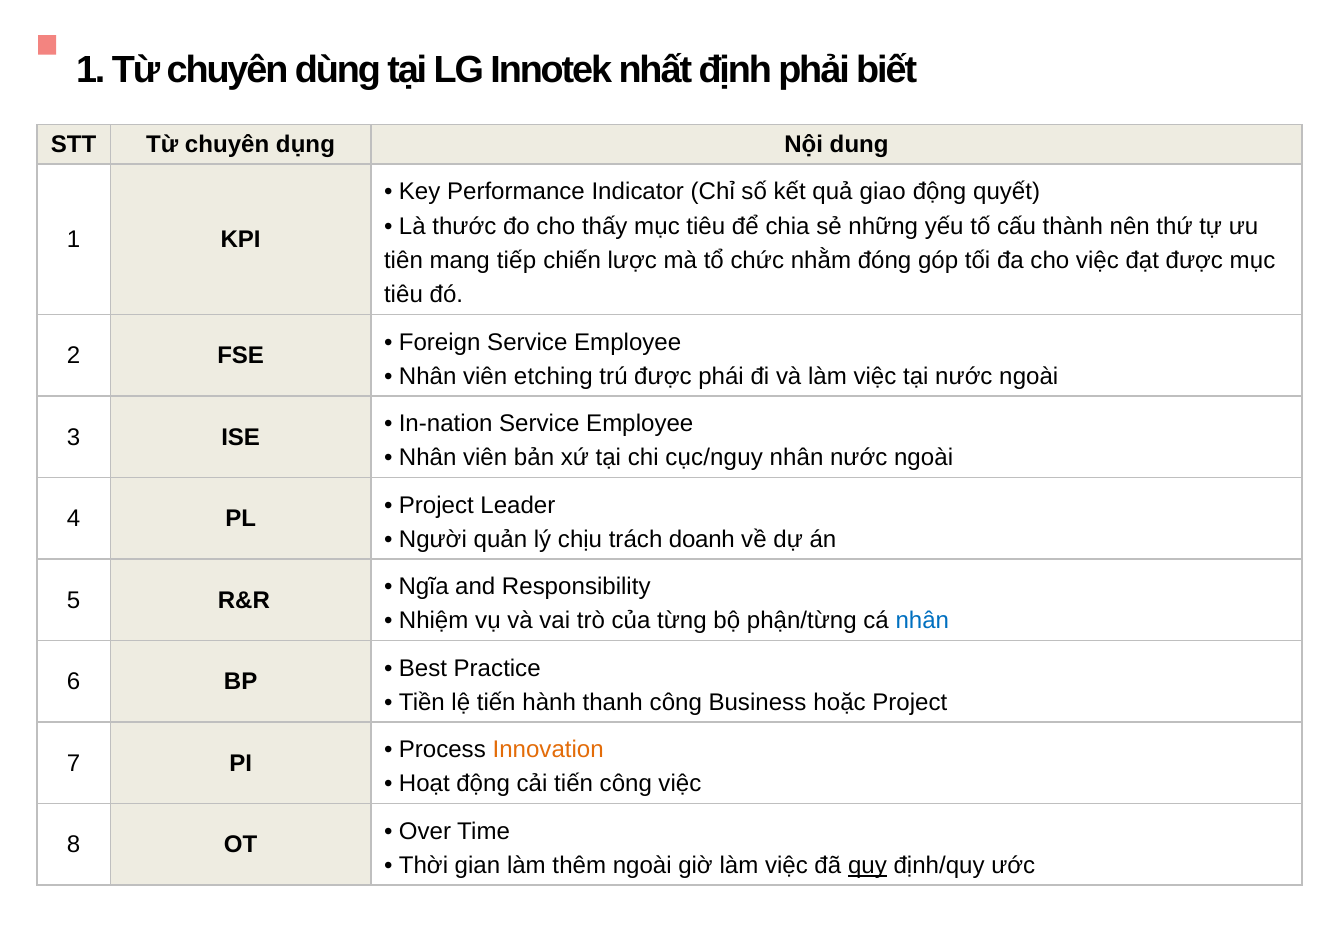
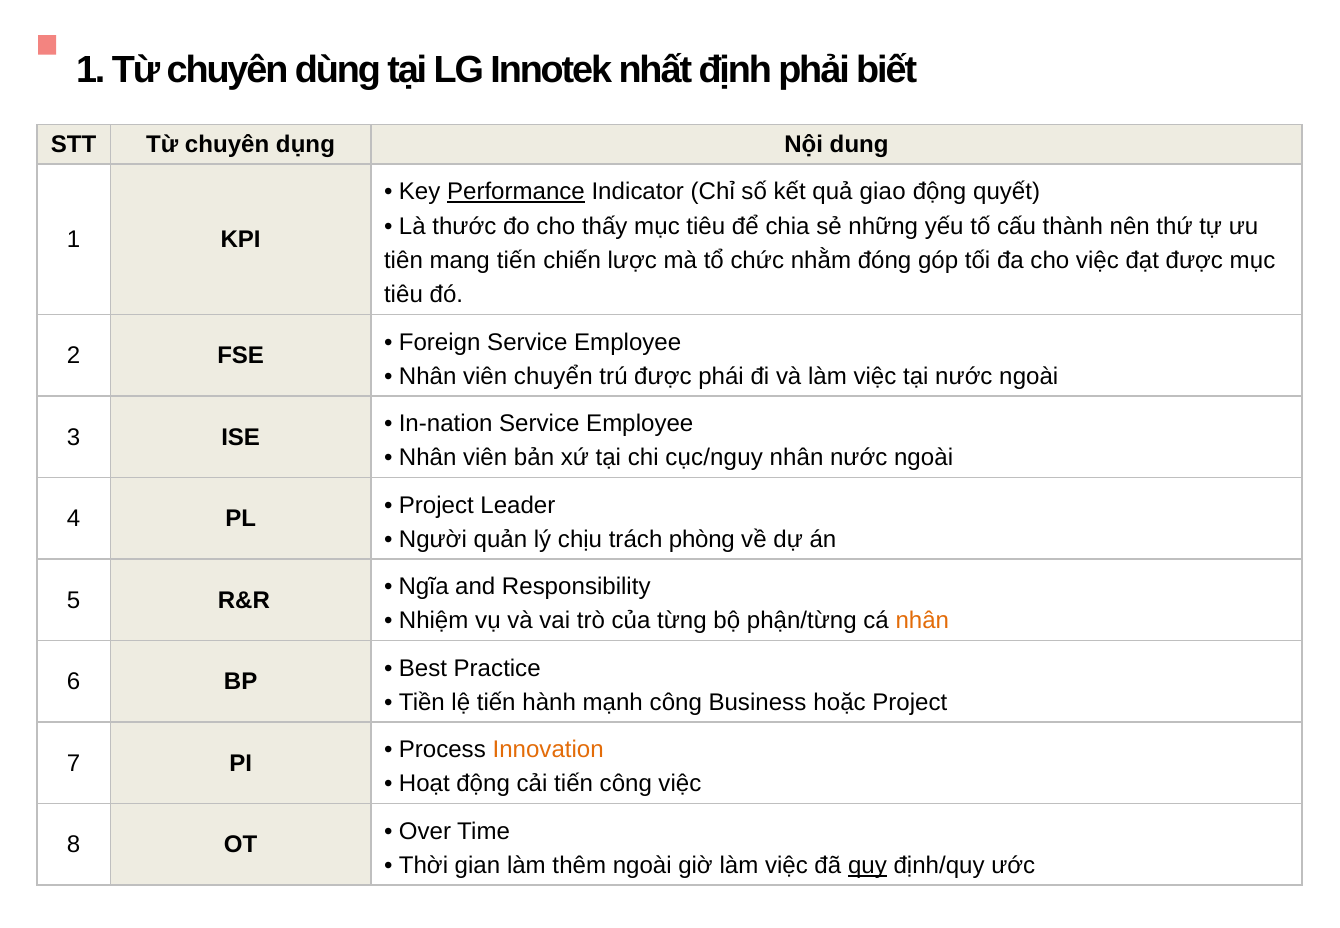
Performance underline: none -> present (516, 192)
mang tiếp: tiếp -> tiến (516, 261)
etching: etching -> chuyển (553, 376)
doanh: doanh -> phòng (702, 539)
nhân colour: blue -> orange (922, 621)
thanh: thanh -> mạnh (613, 702)
